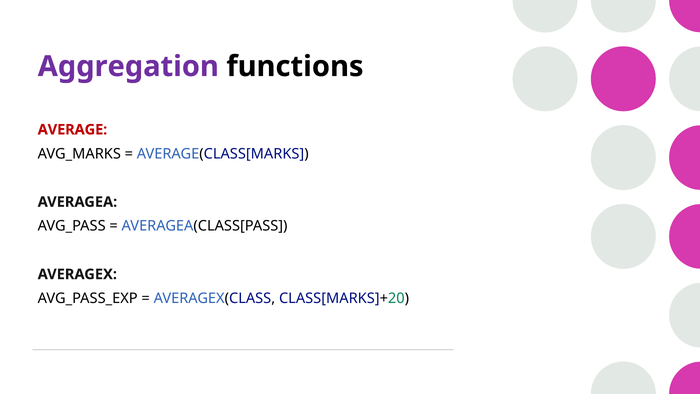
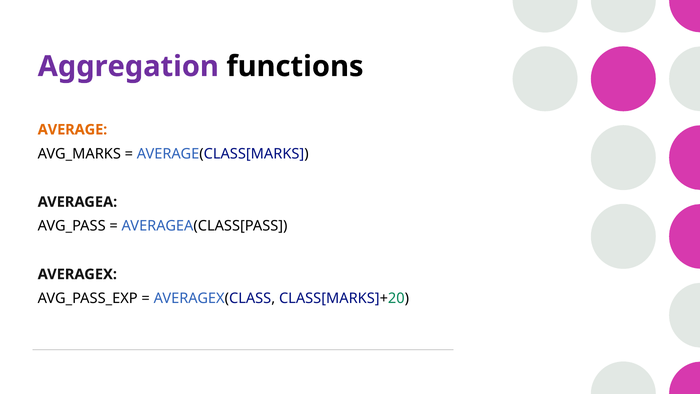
AVERAGE colour: red -> orange (72, 130)
